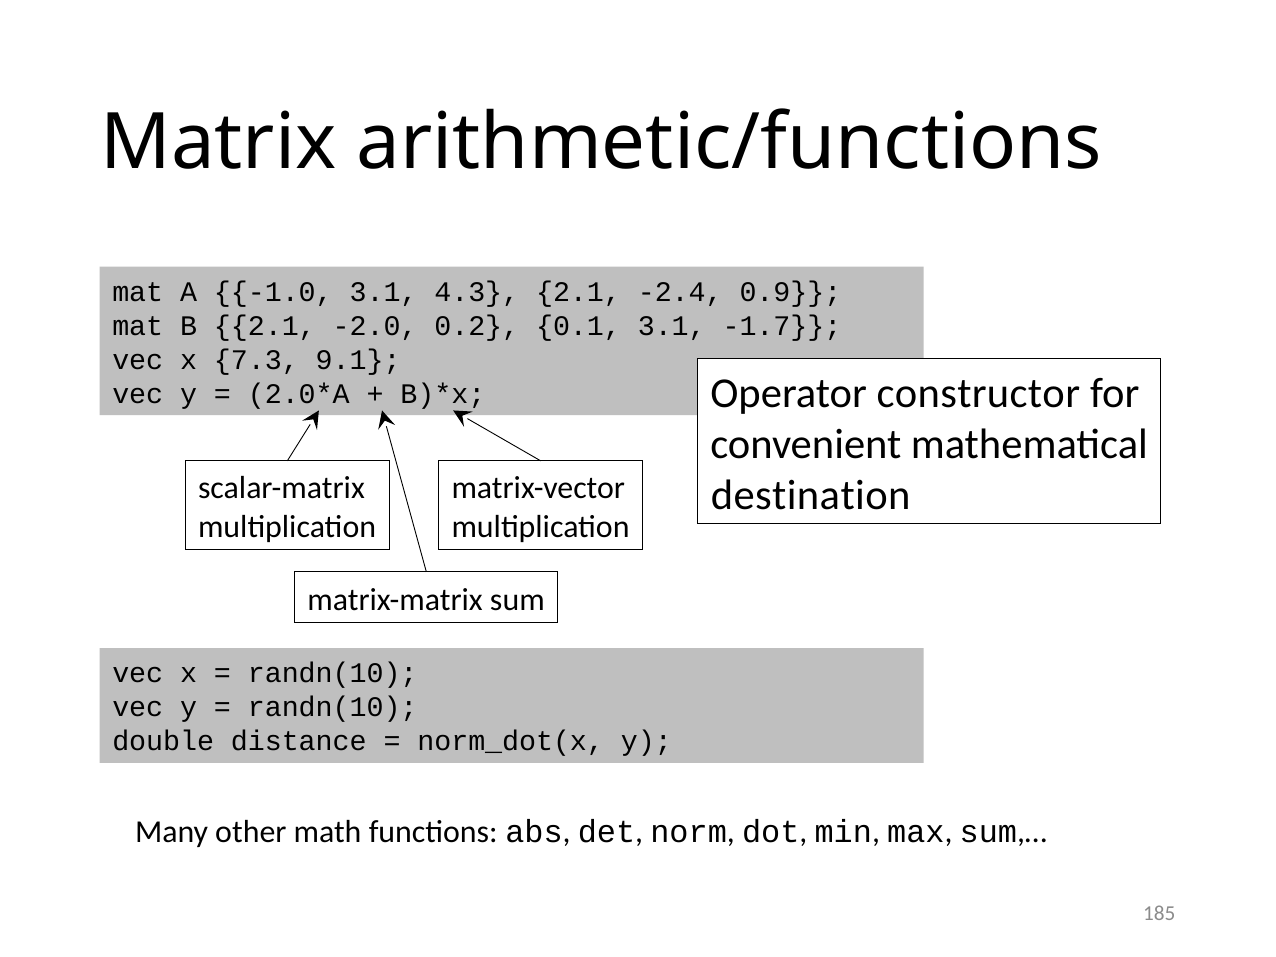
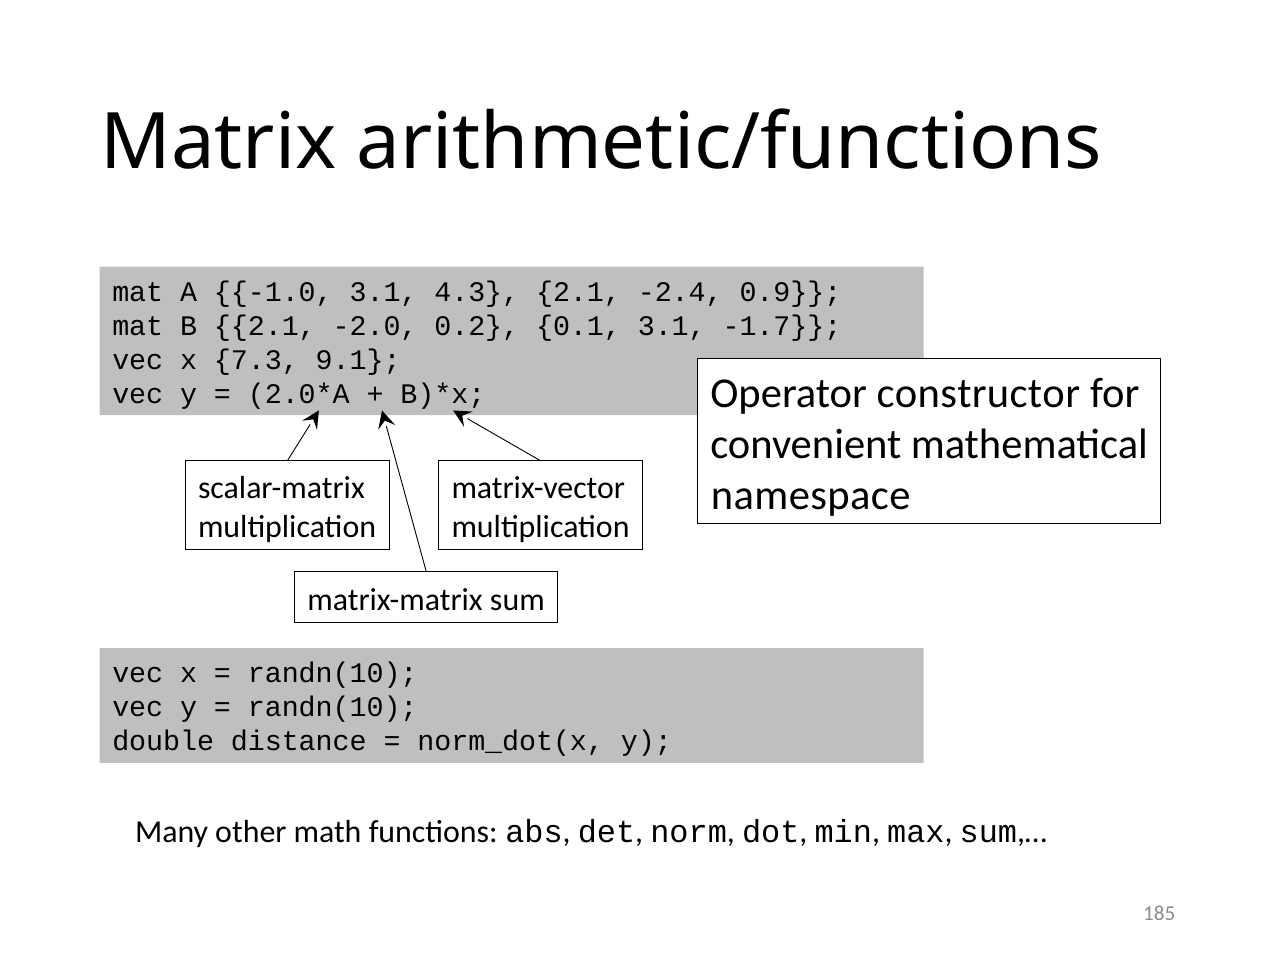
destination: destination -> namespace (811, 495)
